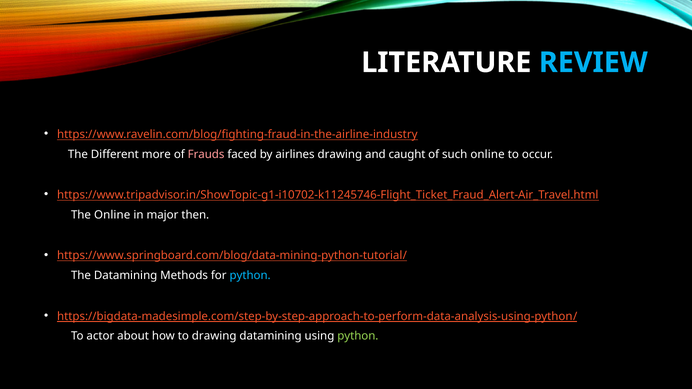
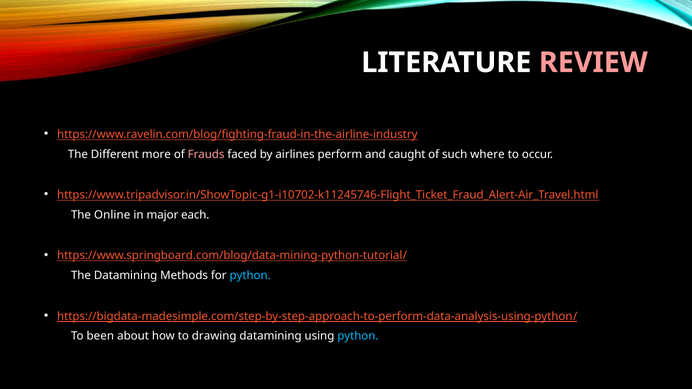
REVIEW colour: light blue -> pink (593, 63)
airlines drawing: drawing -> perform (340, 155)
such online: online -> where (488, 155)
then: then -> each (195, 215)
actor: actor -> been (100, 336)
python colour: light green -> light blue (358, 336)
